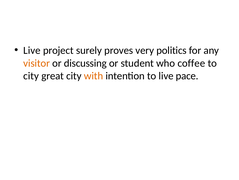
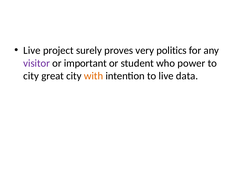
visitor colour: orange -> purple (37, 63)
discussing: discussing -> important (85, 63)
coffee: coffee -> power (191, 63)
pace: pace -> data (187, 76)
